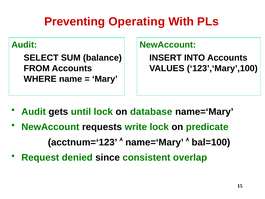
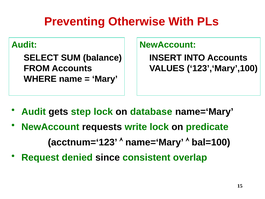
Operating: Operating -> Otherwise (137, 22)
until: until -> step (81, 112)
